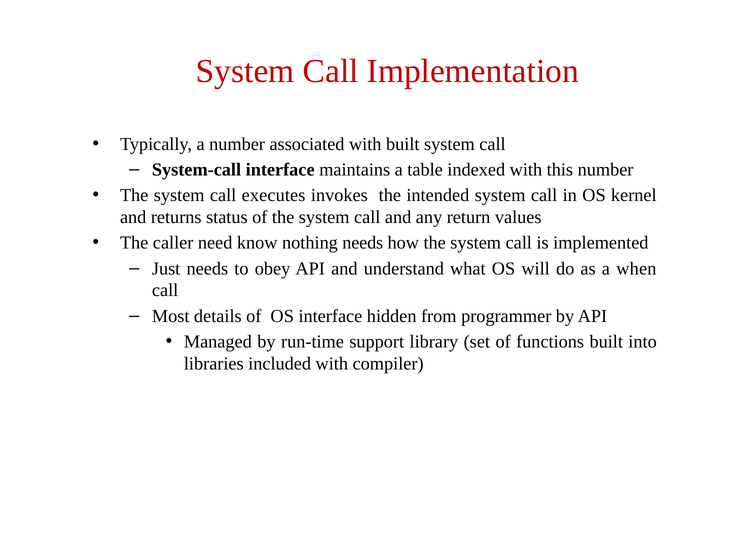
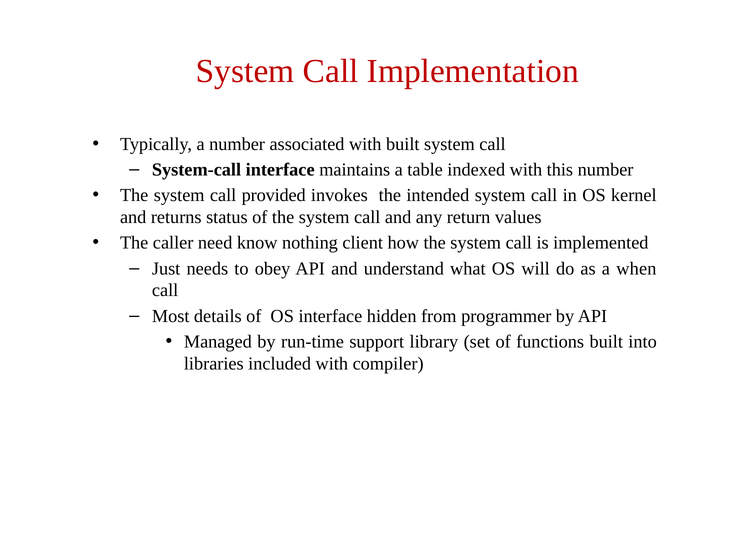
executes: executes -> provided (274, 195)
nothing needs: needs -> client (363, 243)
